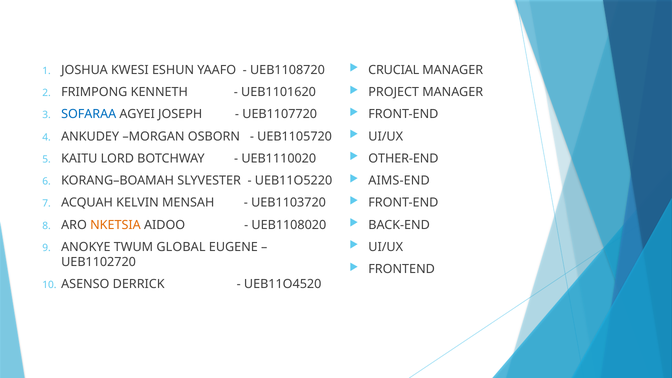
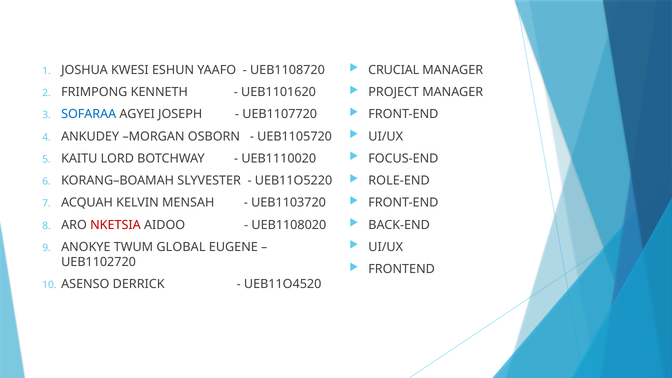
OTHER-END: OTHER-END -> FOCUS-END (403, 158)
AIMS-END: AIMS-END -> ROLE-END (399, 181)
NKETSIA colour: orange -> red (115, 225)
